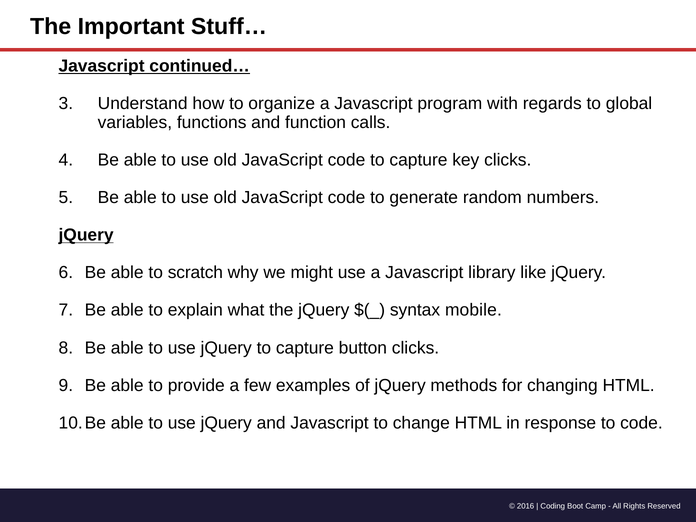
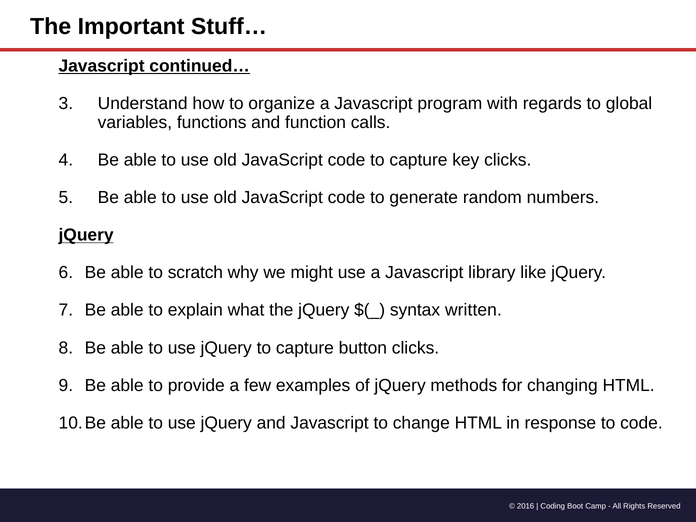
mobile: mobile -> written (473, 310)
